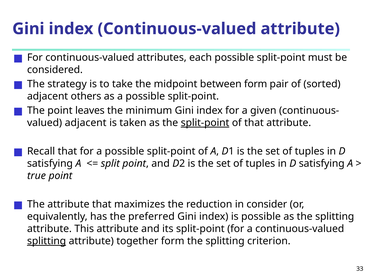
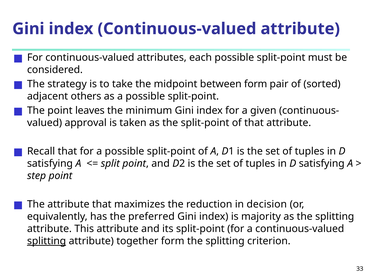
adjacent: adjacent -> approval (86, 123)
split-point underline: present -> none (205, 123)
true: true -> step (37, 176)
consider: consider -> decision (267, 204)
is possible: possible -> majority (261, 217)
